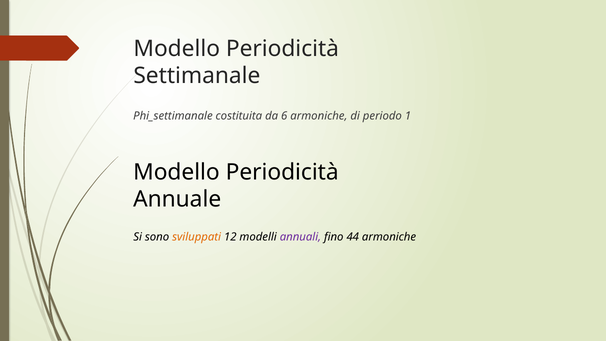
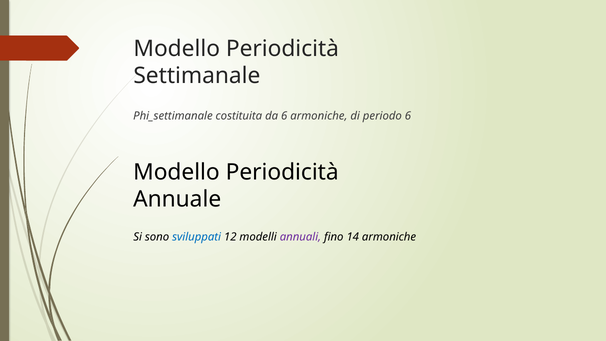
periodo 1: 1 -> 6 (408, 116)
sviluppati colour: orange -> blue (197, 237)
44: 44 -> 14 (353, 237)
